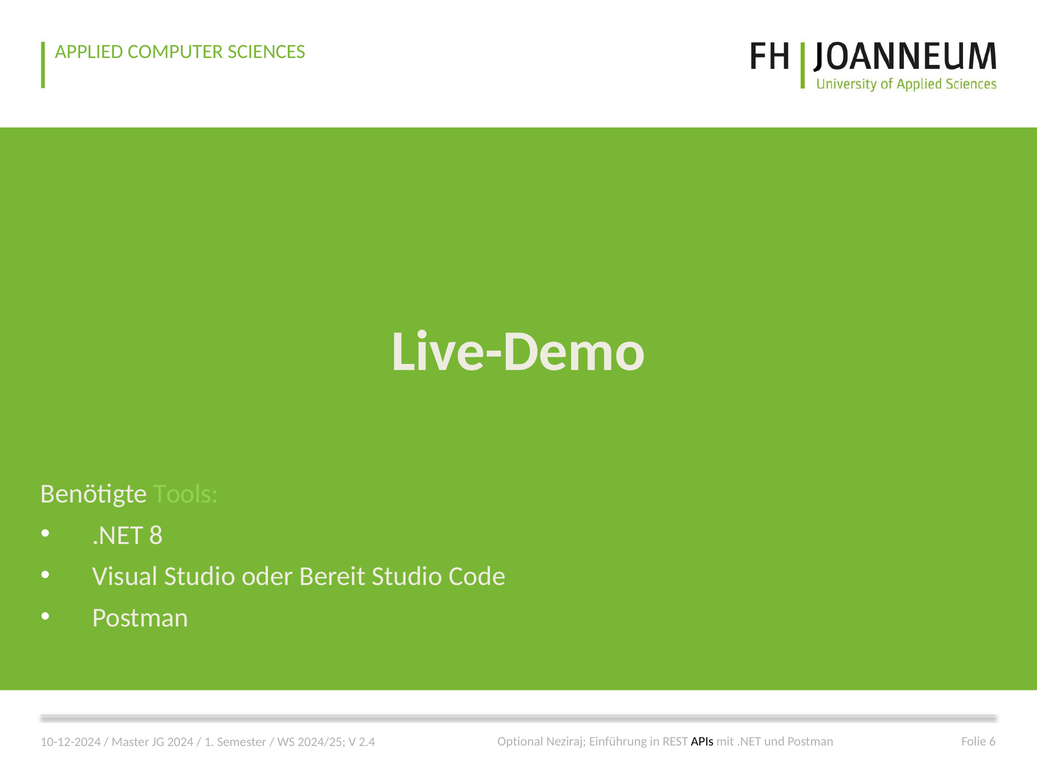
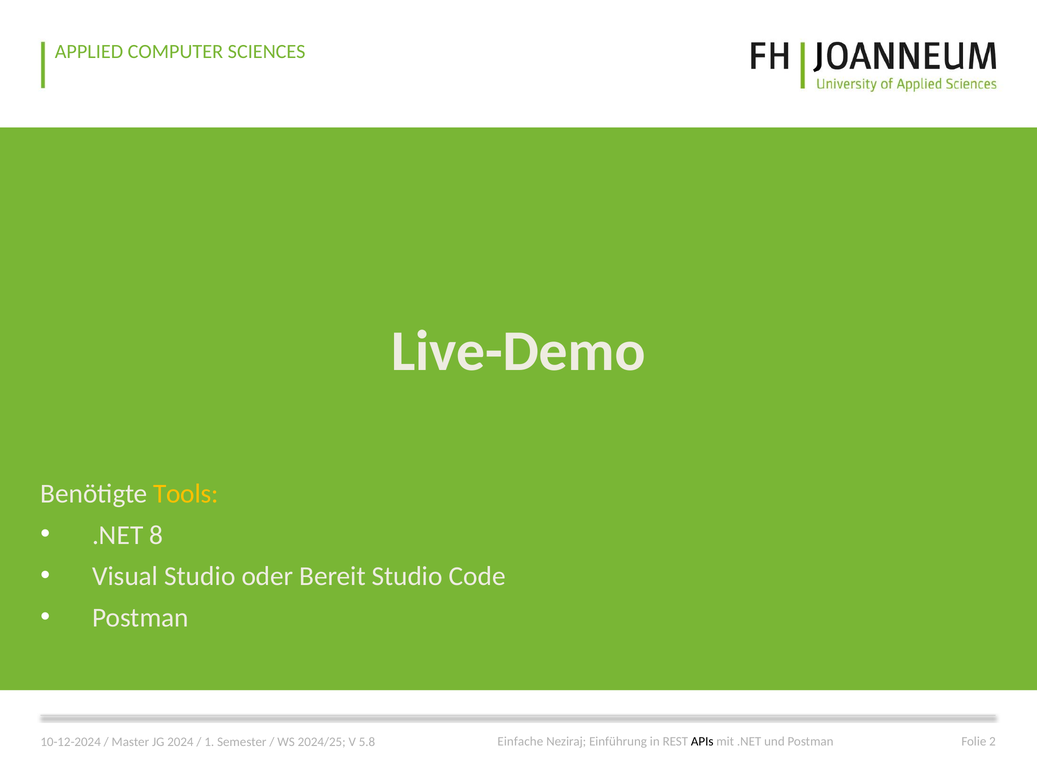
Tools colour: light green -> yellow (186, 494)
Optional: Optional -> Einfache (520, 742)
2.4: 2.4 -> 5.8 (367, 742)
6: 6 -> 2 (993, 742)
